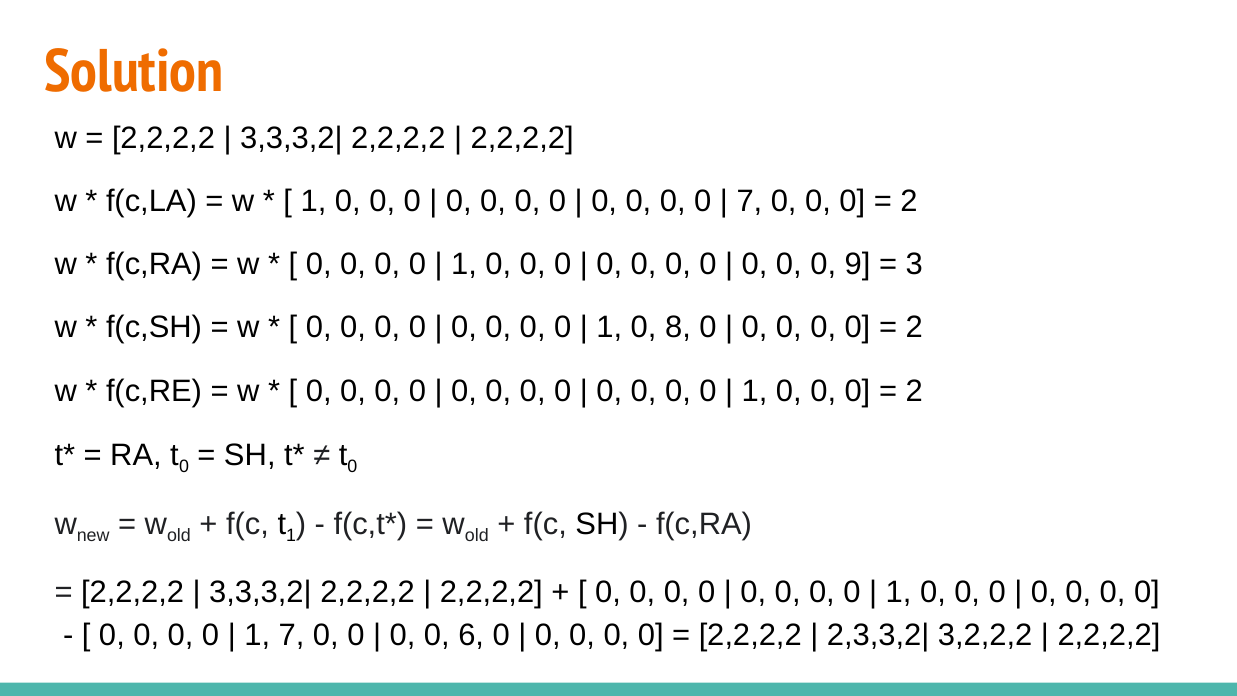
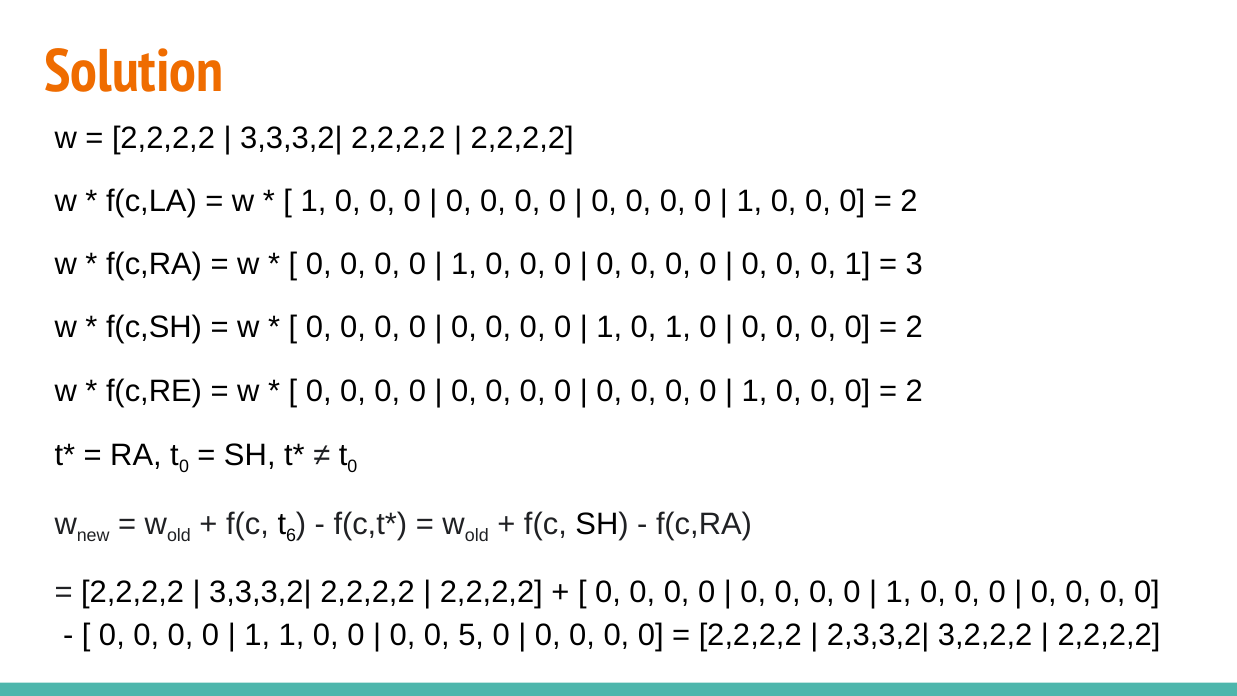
7: 7 -> 1 (749, 201)
0 0 9: 9 -> 1 (858, 264)
1 0 8: 8 -> 1 (678, 328)
t 1: 1 -> 6 (291, 536)
1 7: 7 -> 1 (291, 635)
6: 6 -> 5 (471, 635)
